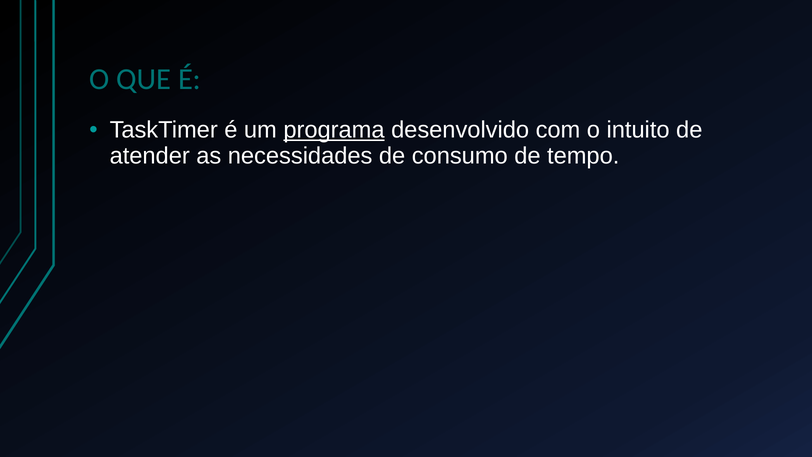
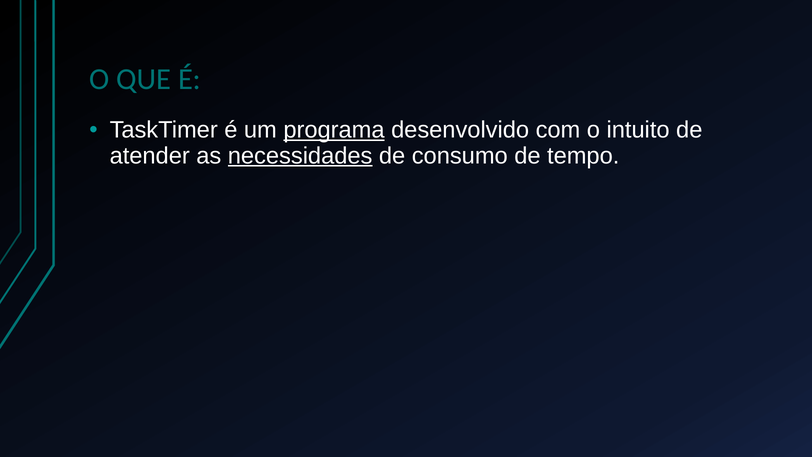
necessidades underline: none -> present (300, 156)
